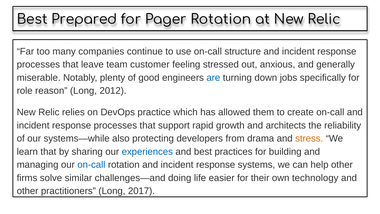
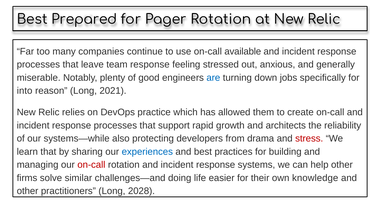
structure: structure -> available (243, 51)
team customer: customer -> response (150, 64)
role: role -> into (25, 91)
2012: 2012 -> 2021 (113, 91)
stress colour: orange -> red (309, 138)
on-call colour: blue -> red (91, 165)
technology: technology -> knowledge (315, 178)
2017: 2017 -> 2028 (141, 191)
